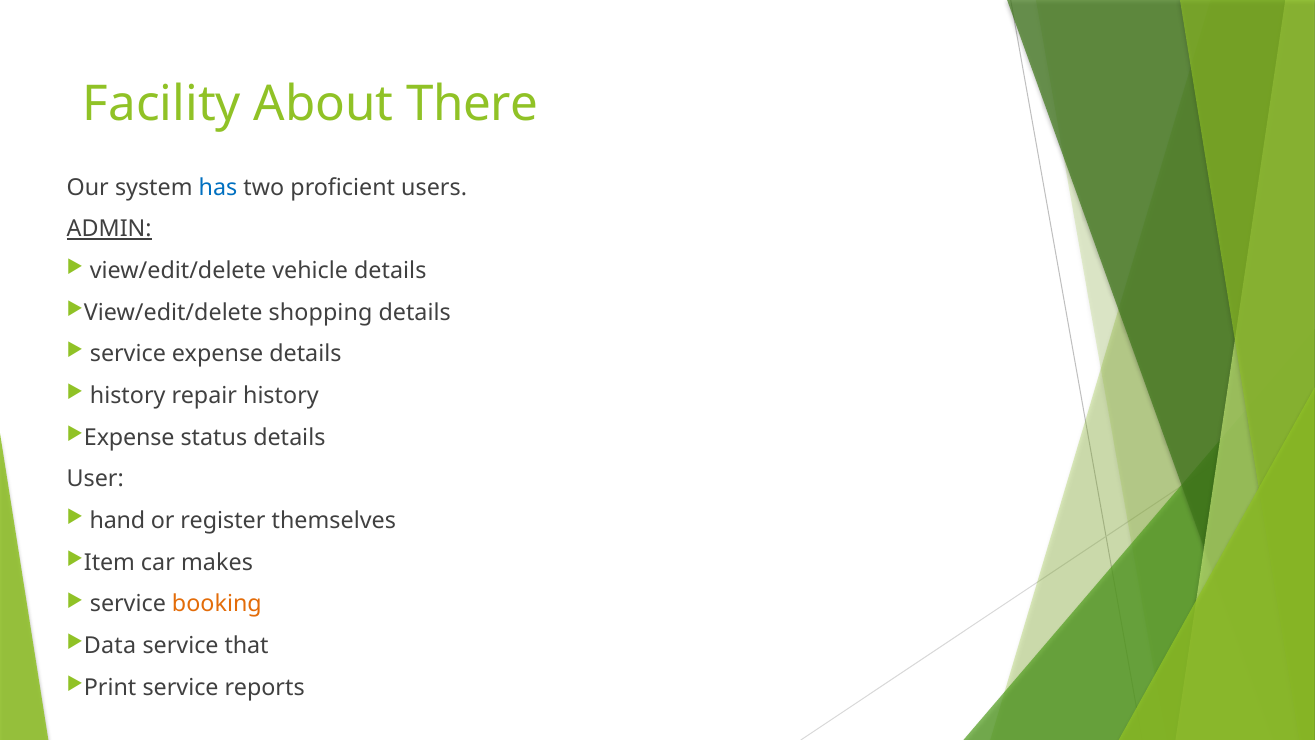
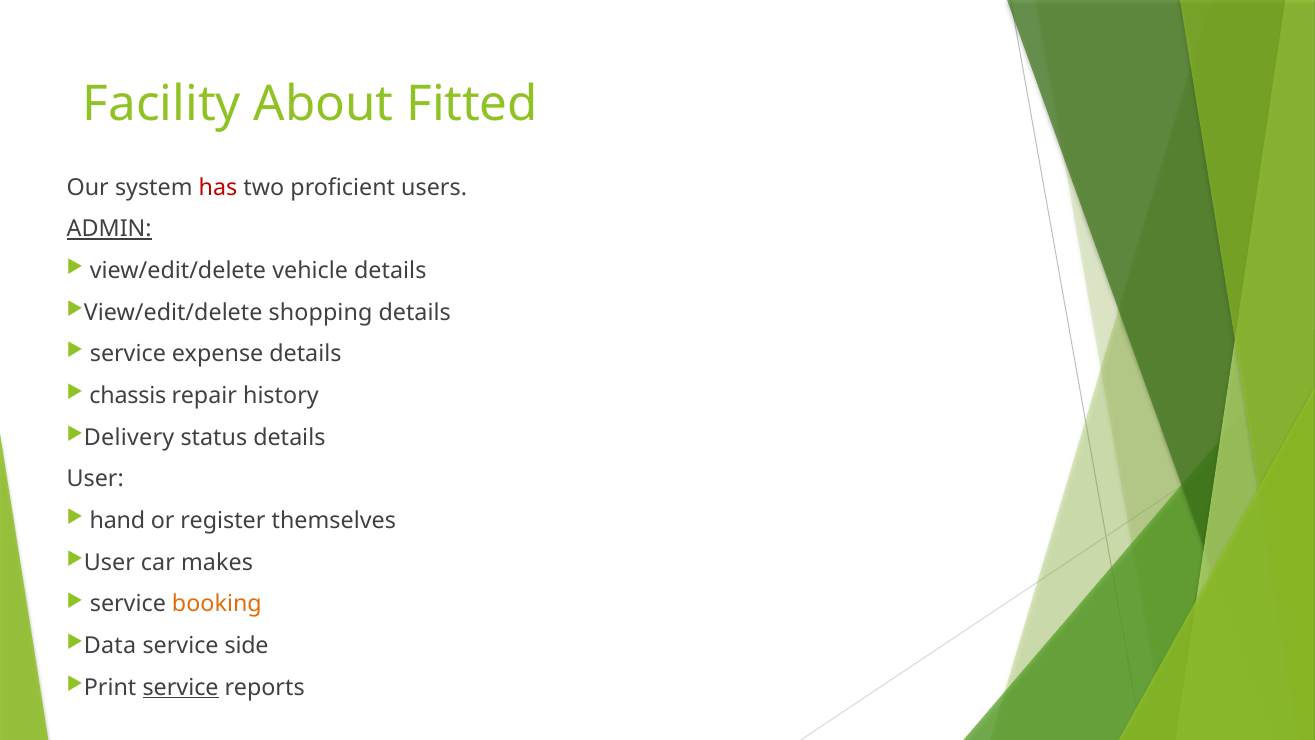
There: There -> Fitted (472, 104)
has colour: blue -> red (218, 187)
history: history -> chassis (128, 396)
Expense: Expense -> Delivery (129, 437)
Item: Item -> User (109, 562)
that: that -> side (247, 646)
service underline: none -> present (181, 687)
